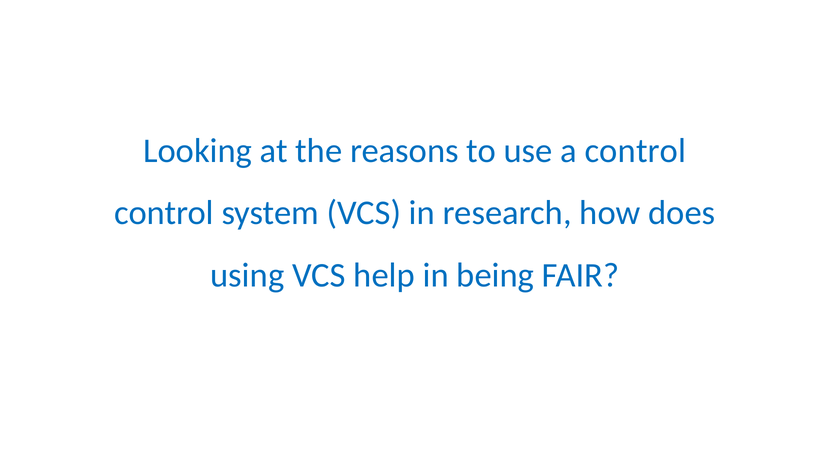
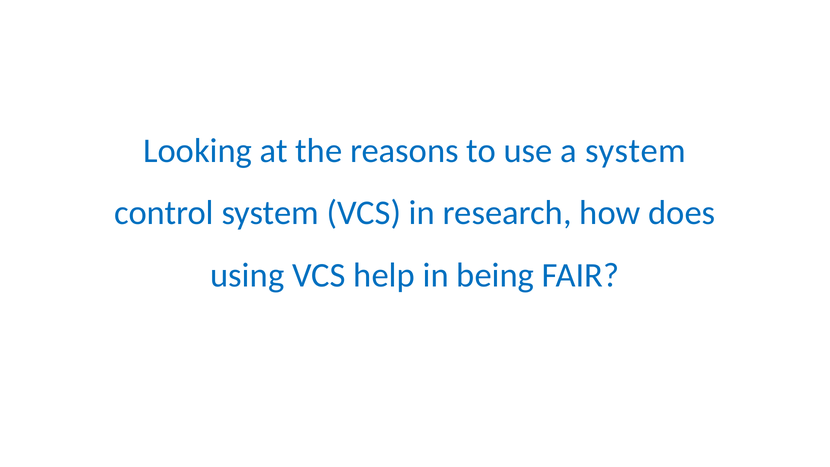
a control: control -> system (635, 151)
